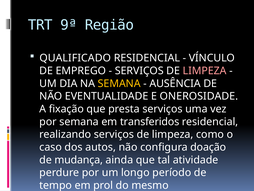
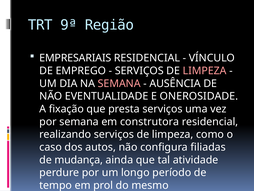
QUALIFICADO: QUALIFICADO -> EMPRESARIAIS (75, 58)
SEMANA colour: yellow -> pink (119, 83)
transferidos: transferidos -> construtora (150, 121)
doação: doação -> filiadas (208, 147)
